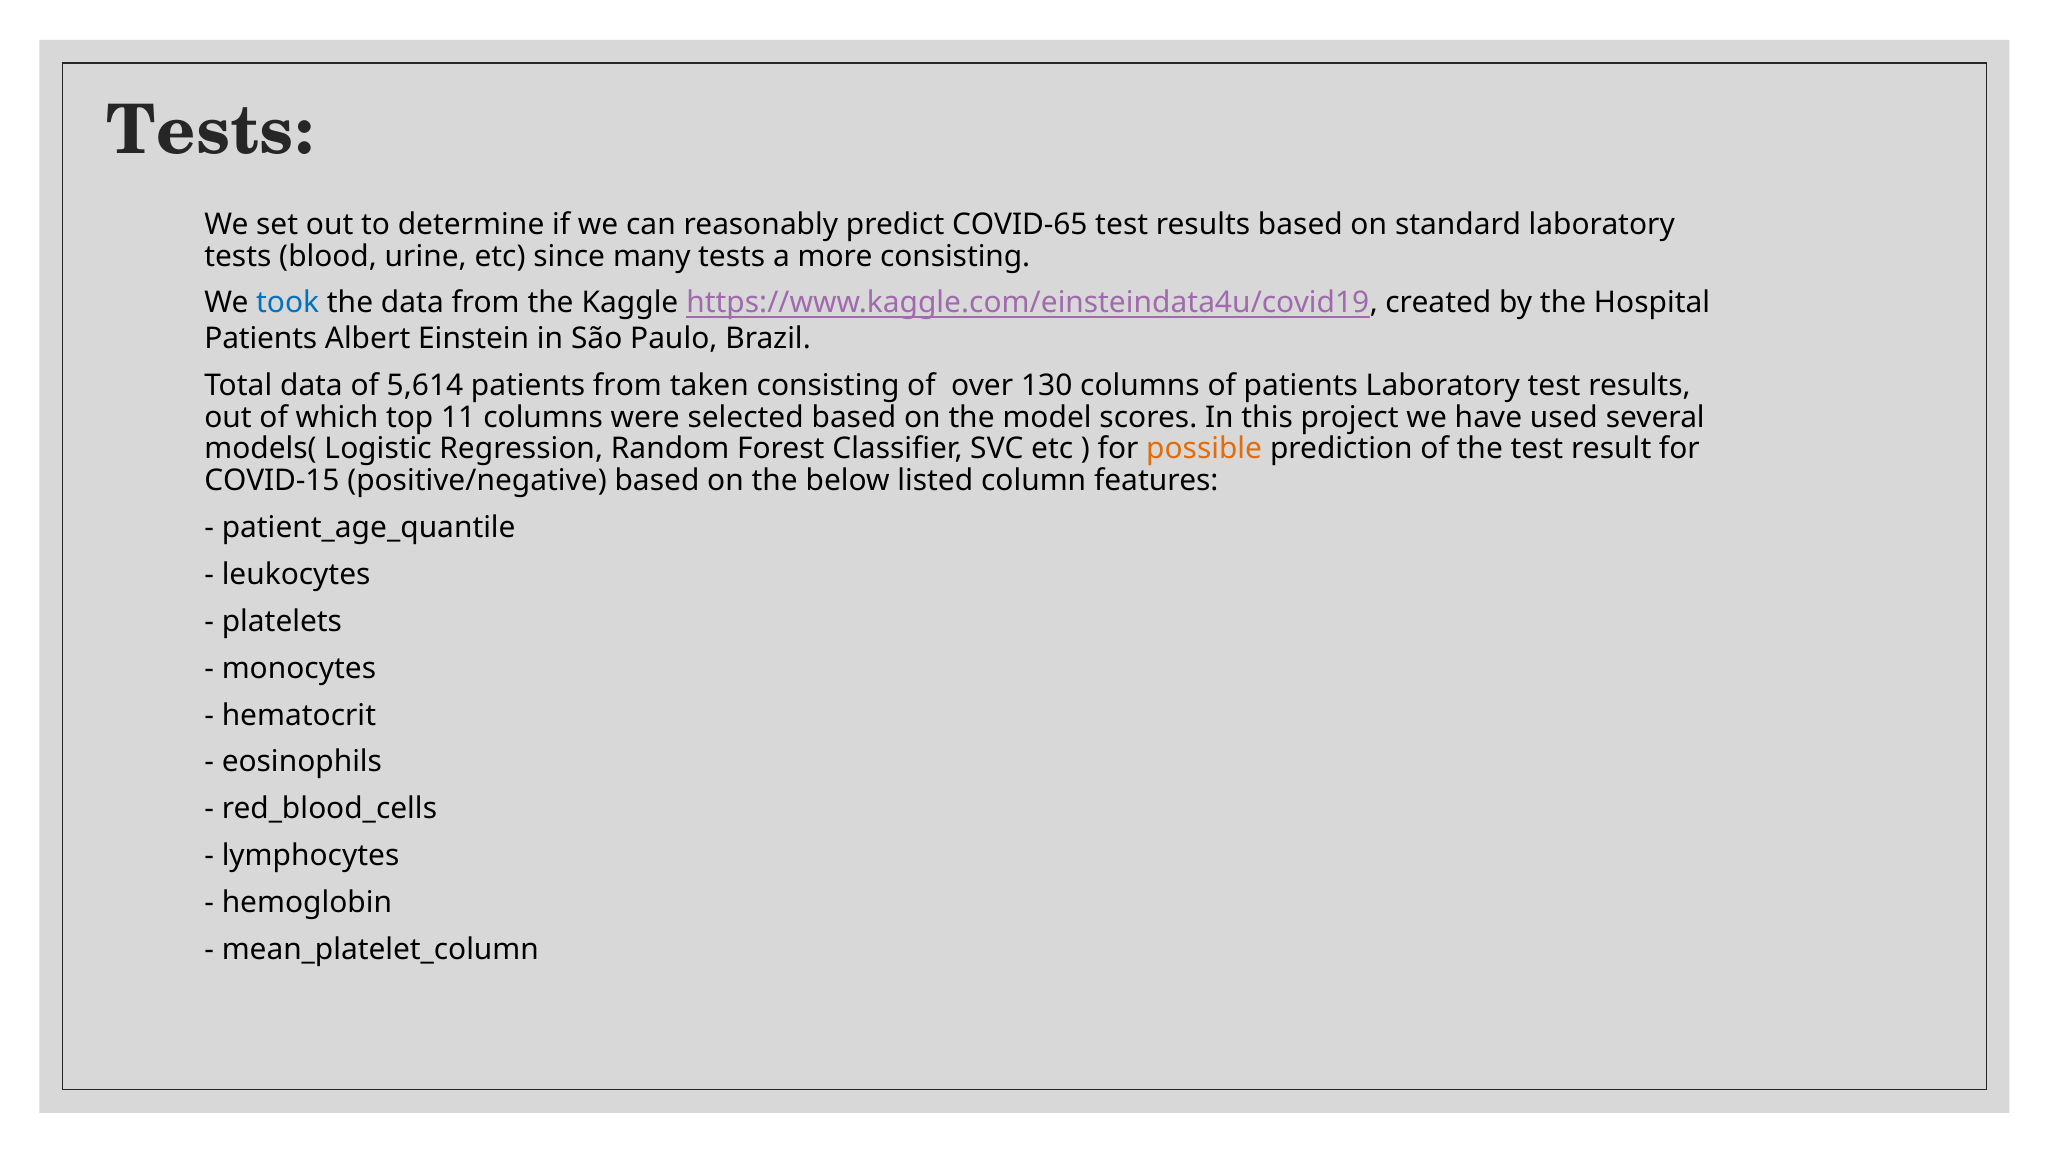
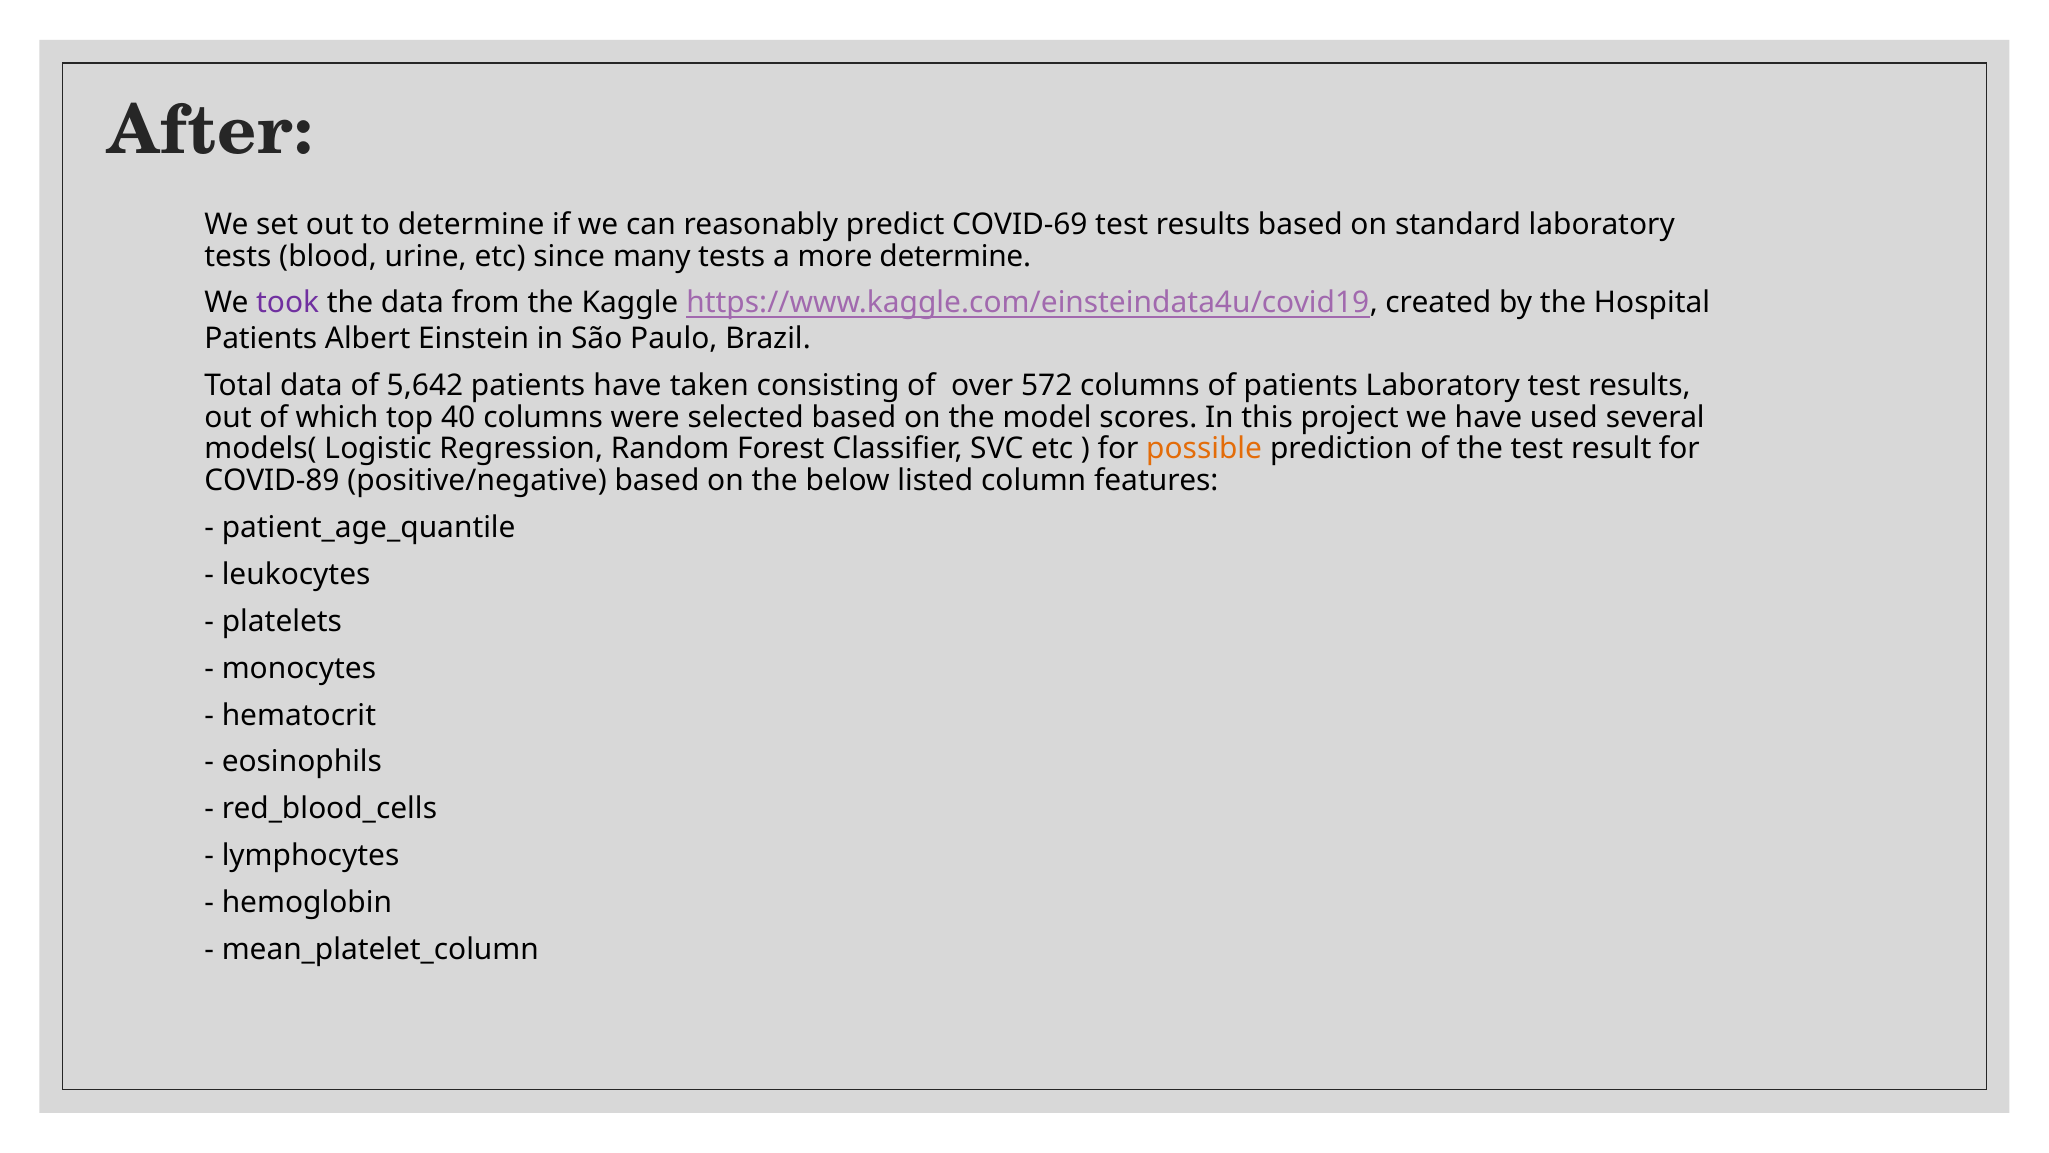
Tests: Tests -> After (210, 130)
COVID-65: COVID-65 -> COVID-69 (1020, 225)
more consisting: consisting -> determine (955, 256)
took colour: blue -> purple (288, 303)
5,614: 5,614 -> 5,642 (425, 386)
patients from: from -> have (627, 386)
130: 130 -> 572 (1047, 386)
11: 11 -> 40 (458, 417)
COVID-15: COVID-15 -> COVID-89 (272, 480)
